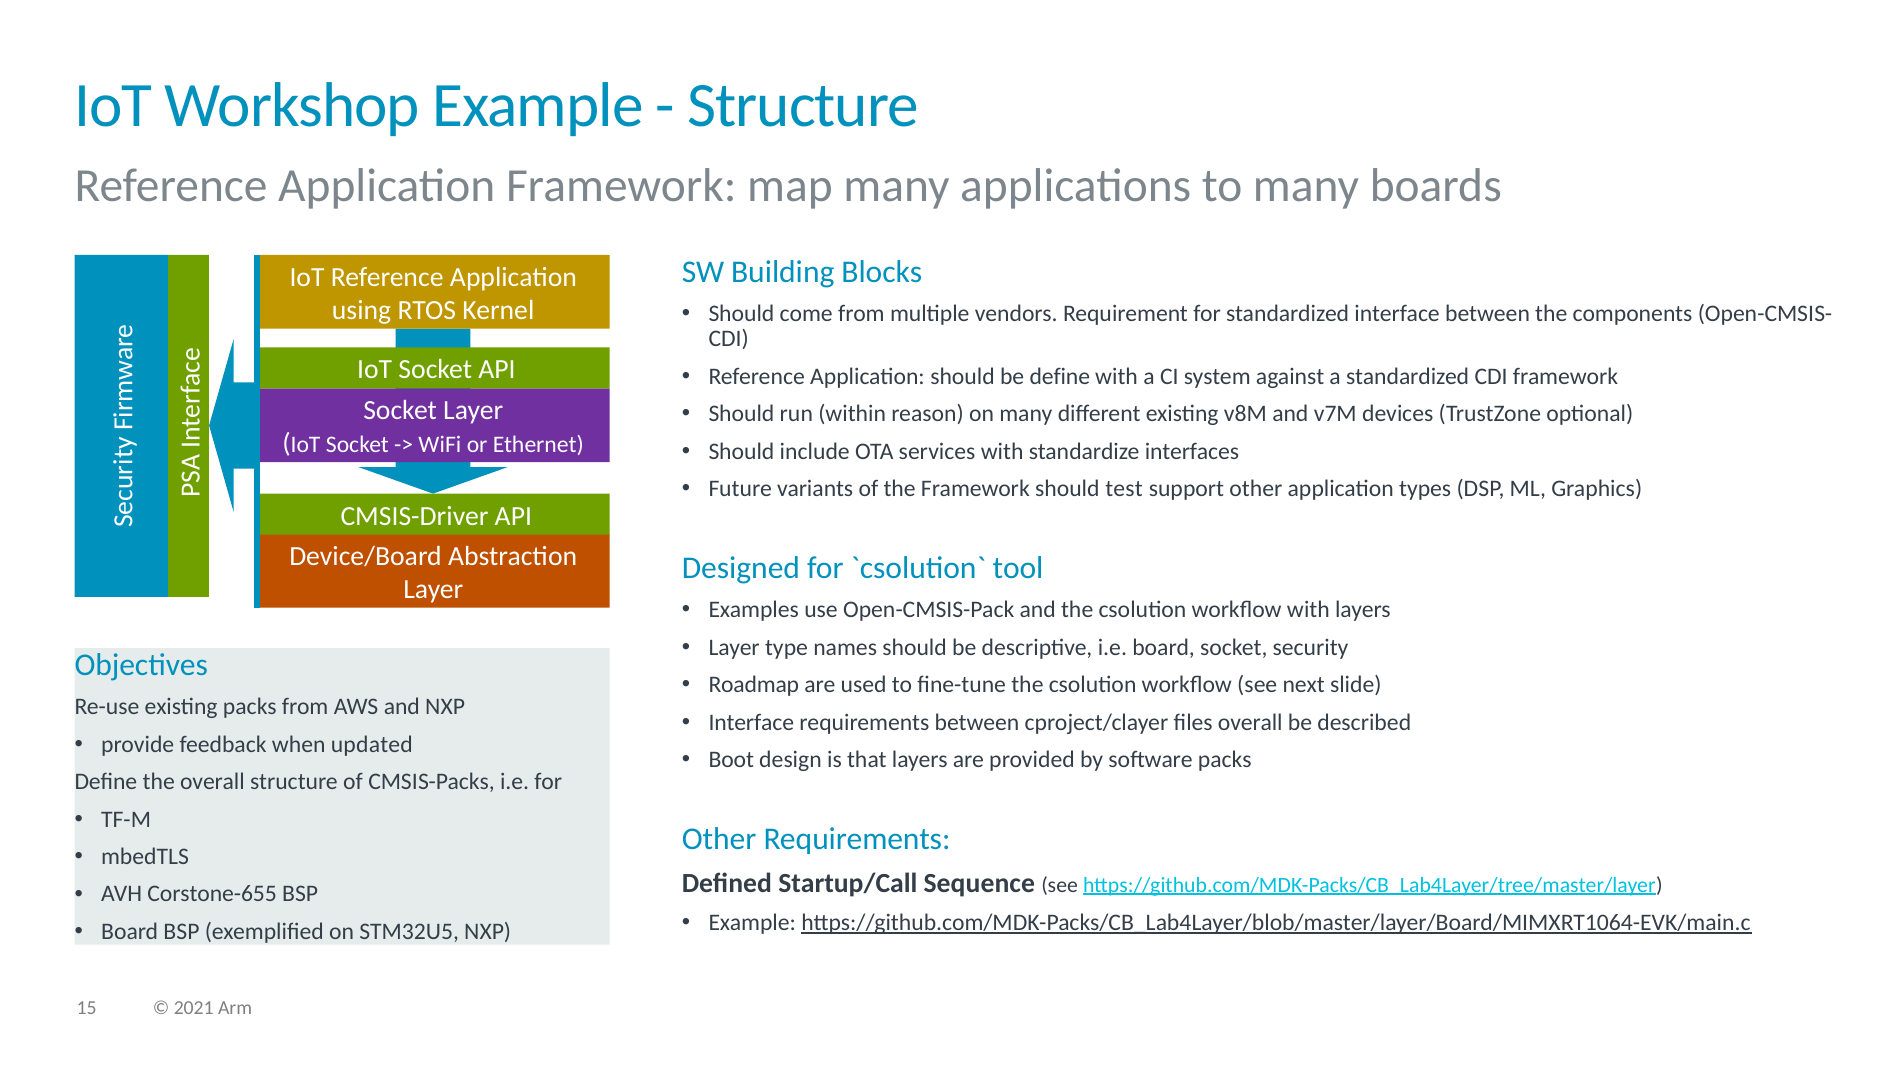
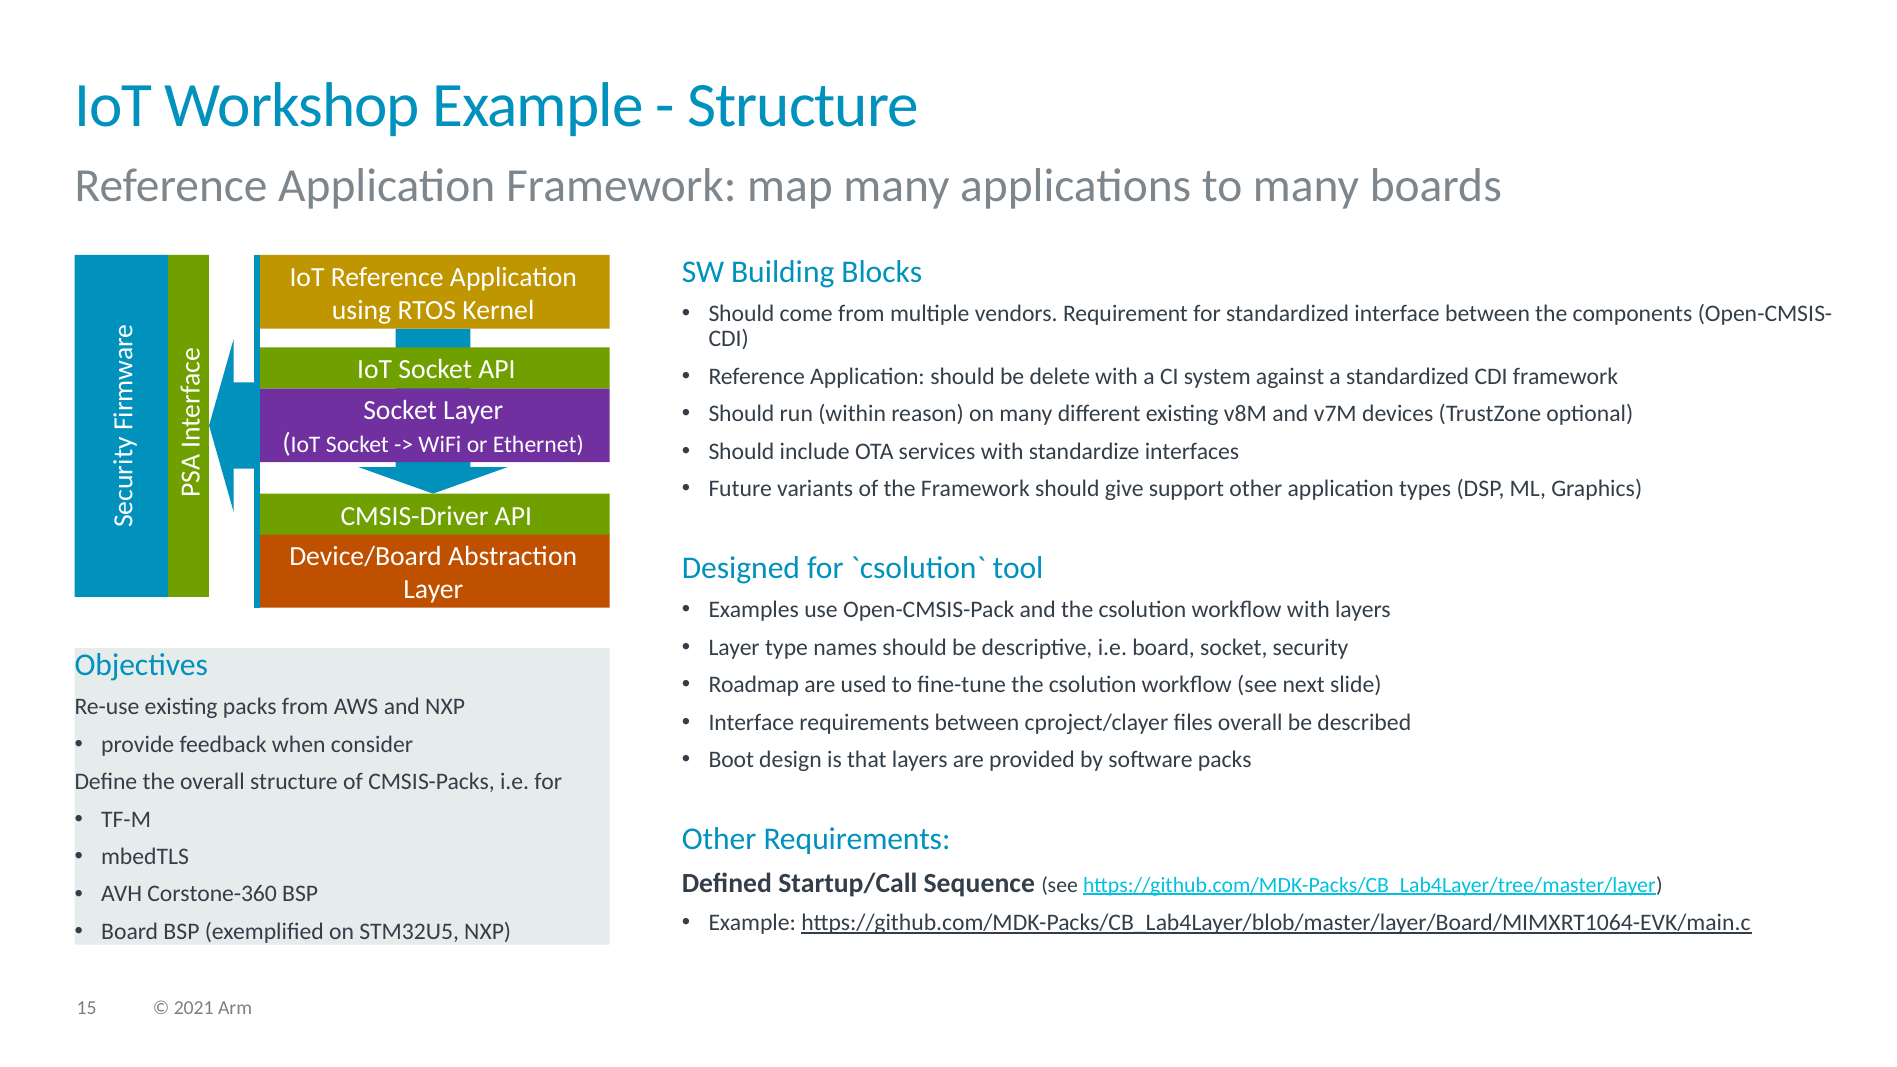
be define: define -> delete (1060, 377)
test: test -> give (1124, 489)
updated: updated -> consider (372, 744)
Corstone-655: Corstone-655 -> Corstone-360 (212, 894)
